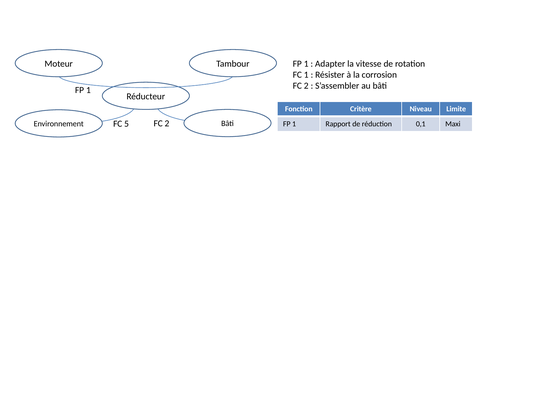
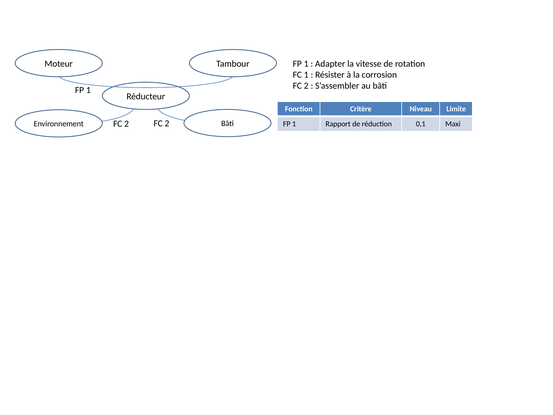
5: 5 -> 2 (127, 124)
